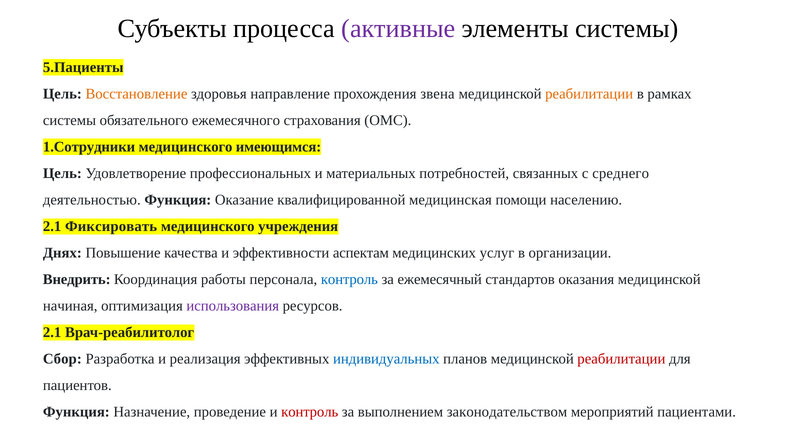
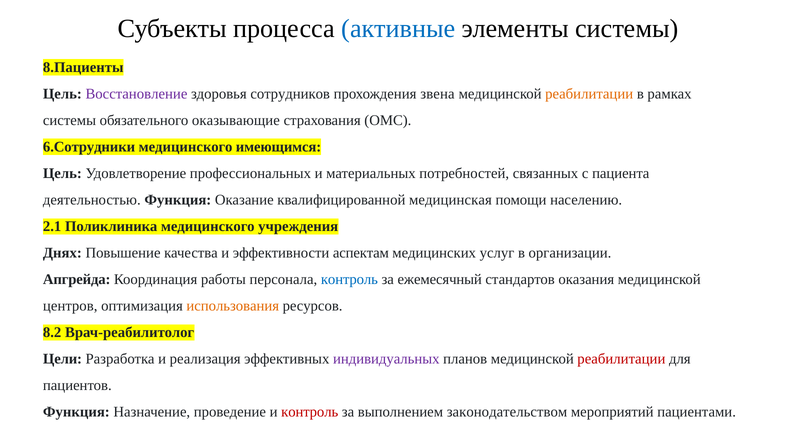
активные colour: purple -> blue (398, 28)
5.Пациенты: 5.Пациенты -> 8.Пациенты (83, 67)
Восстановление colour: orange -> purple (136, 94)
направление: направление -> сотрудников (290, 94)
ежемесячного: ежемесячного -> оказывающие (236, 120)
1.Сотрудники: 1.Сотрудники -> 6.Сотрудники (89, 147)
среднего: среднего -> пациента (621, 173)
Фиксировать: Фиксировать -> Поликлиника (111, 227)
Внедрить: Внедрить -> Апгрейда (77, 280)
начиная: начиная -> центров (70, 306)
использования colour: purple -> orange (233, 306)
2.1: 2.1 -> 8.2 (52, 333)
Сбор: Сбор -> Цели (63, 359)
индивидуальных colour: blue -> purple (386, 359)
